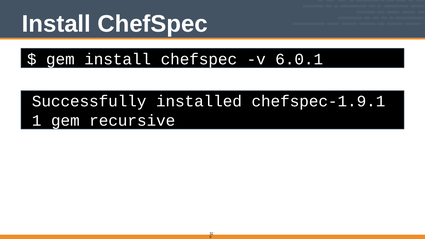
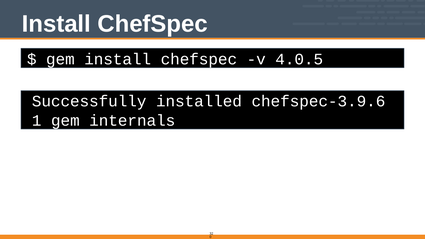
6.0.1: 6.0.1 -> 4.0.5 (299, 59)
chefspec-1.9.1: chefspec-1.9.1 -> chefspec-3.9.6 (318, 101)
recursive: recursive -> internals (132, 121)
